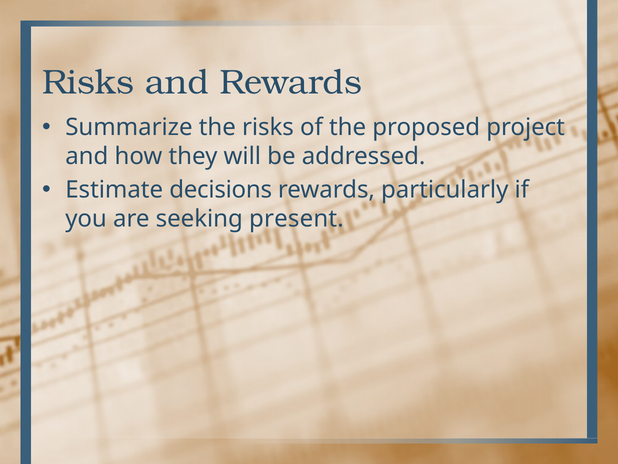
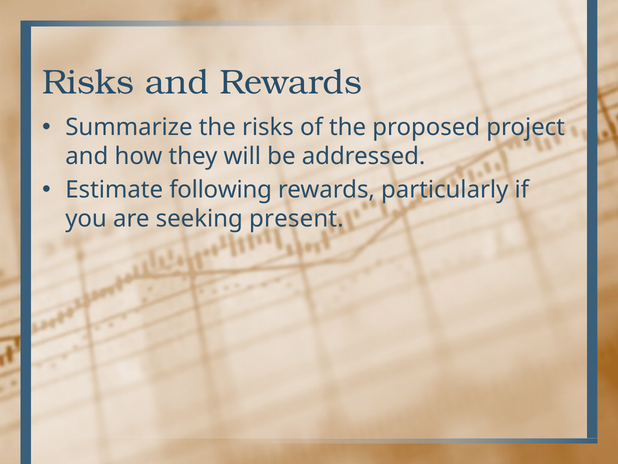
decisions: decisions -> following (221, 190)
